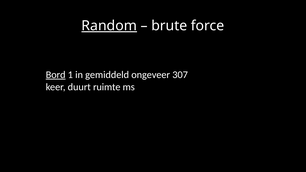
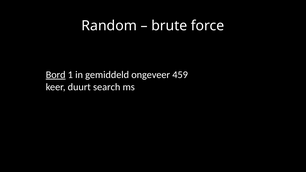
Random underline: present -> none (109, 26)
307: 307 -> 459 (180, 75)
ruimte: ruimte -> search (107, 87)
